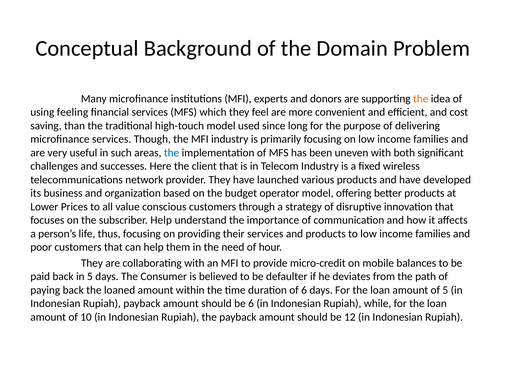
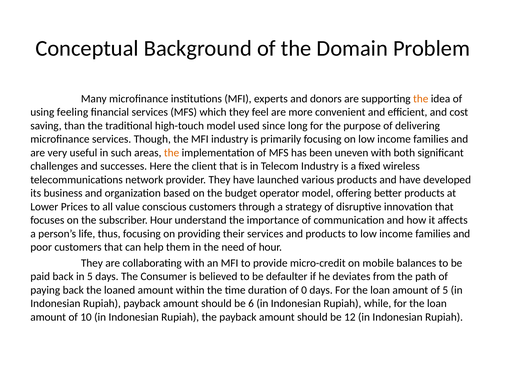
the colour: blue -> orange (172, 153)
subscriber Help: Help -> Hour (161, 220)
of 6: 6 -> 0 (304, 290)
